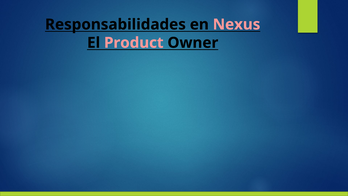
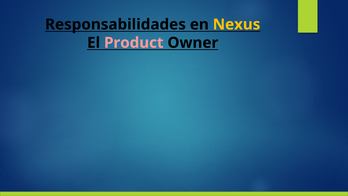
Nexus colour: pink -> yellow (237, 24)
